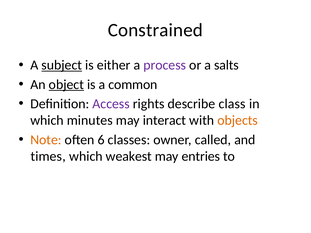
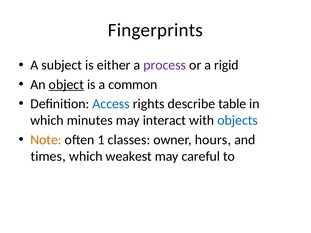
Constrained: Constrained -> Fingerprints (155, 30)
subject underline: present -> none (62, 65)
salts: salts -> rigid (226, 65)
Access colour: purple -> blue (111, 104)
class: class -> table (232, 104)
objects colour: orange -> blue (238, 121)
6: 6 -> 1 (101, 140)
called: called -> hours (213, 140)
entries: entries -> careful (201, 156)
